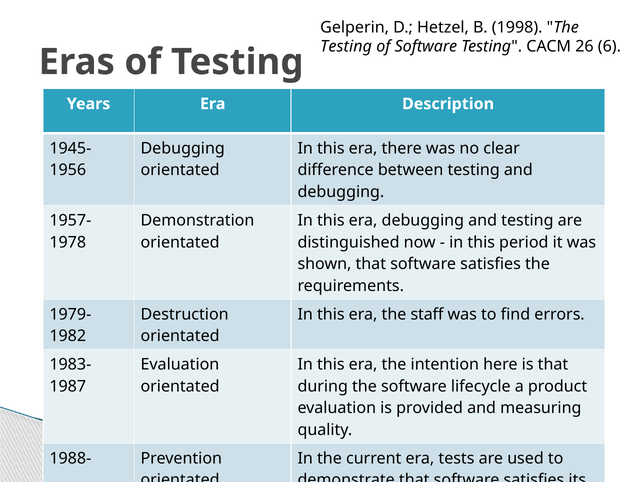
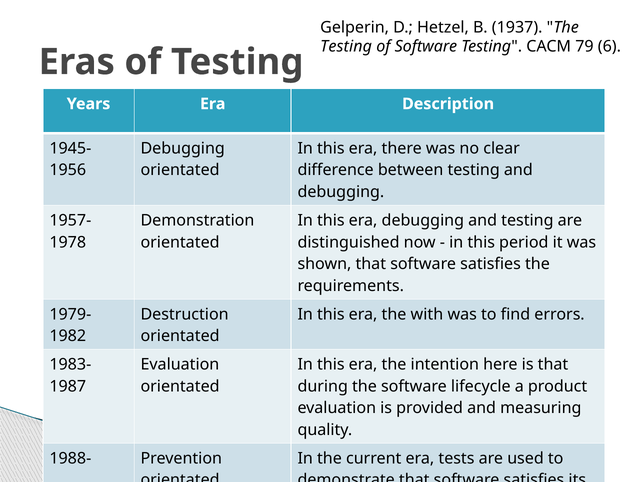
1998: 1998 -> 1937 (517, 27)
26: 26 -> 79 (584, 47)
staff: staff -> with (427, 314)
